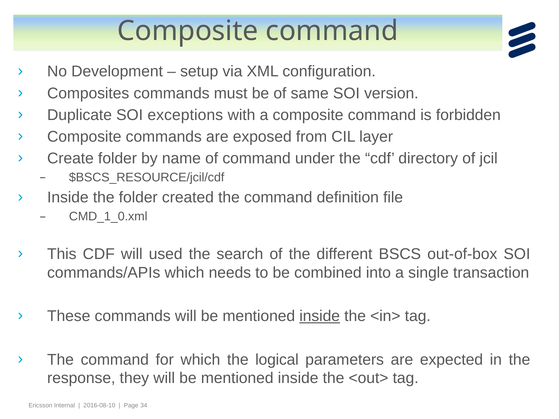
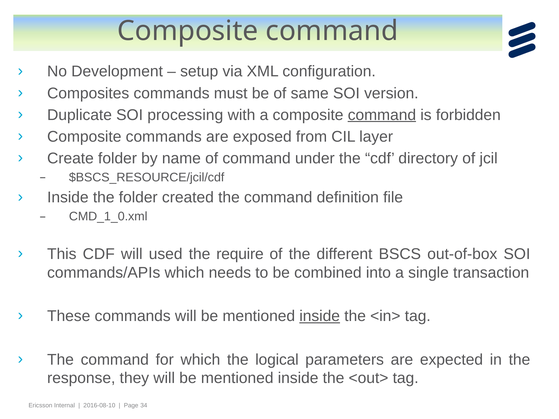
exceptions: exceptions -> processing (185, 115)
command underline: none -> present (382, 115)
search: search -> require (240, 254)
